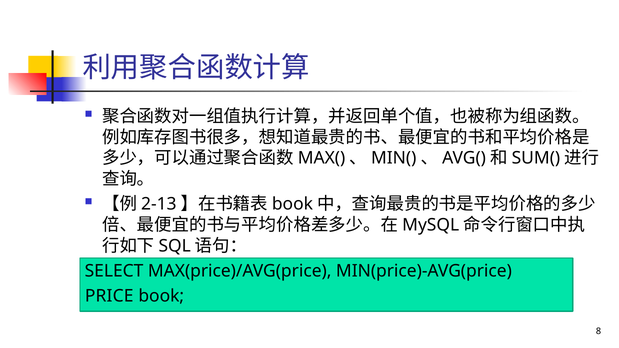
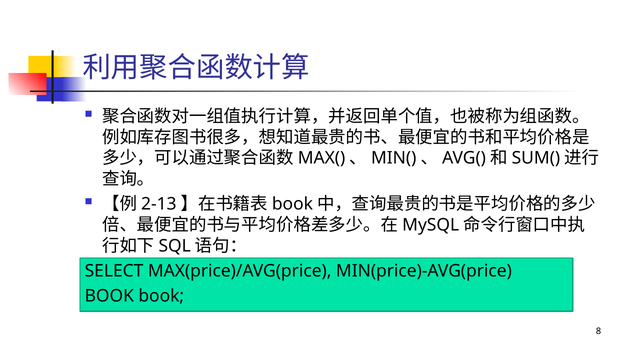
PRICE: PRICE -> BOOK (109, 296)
